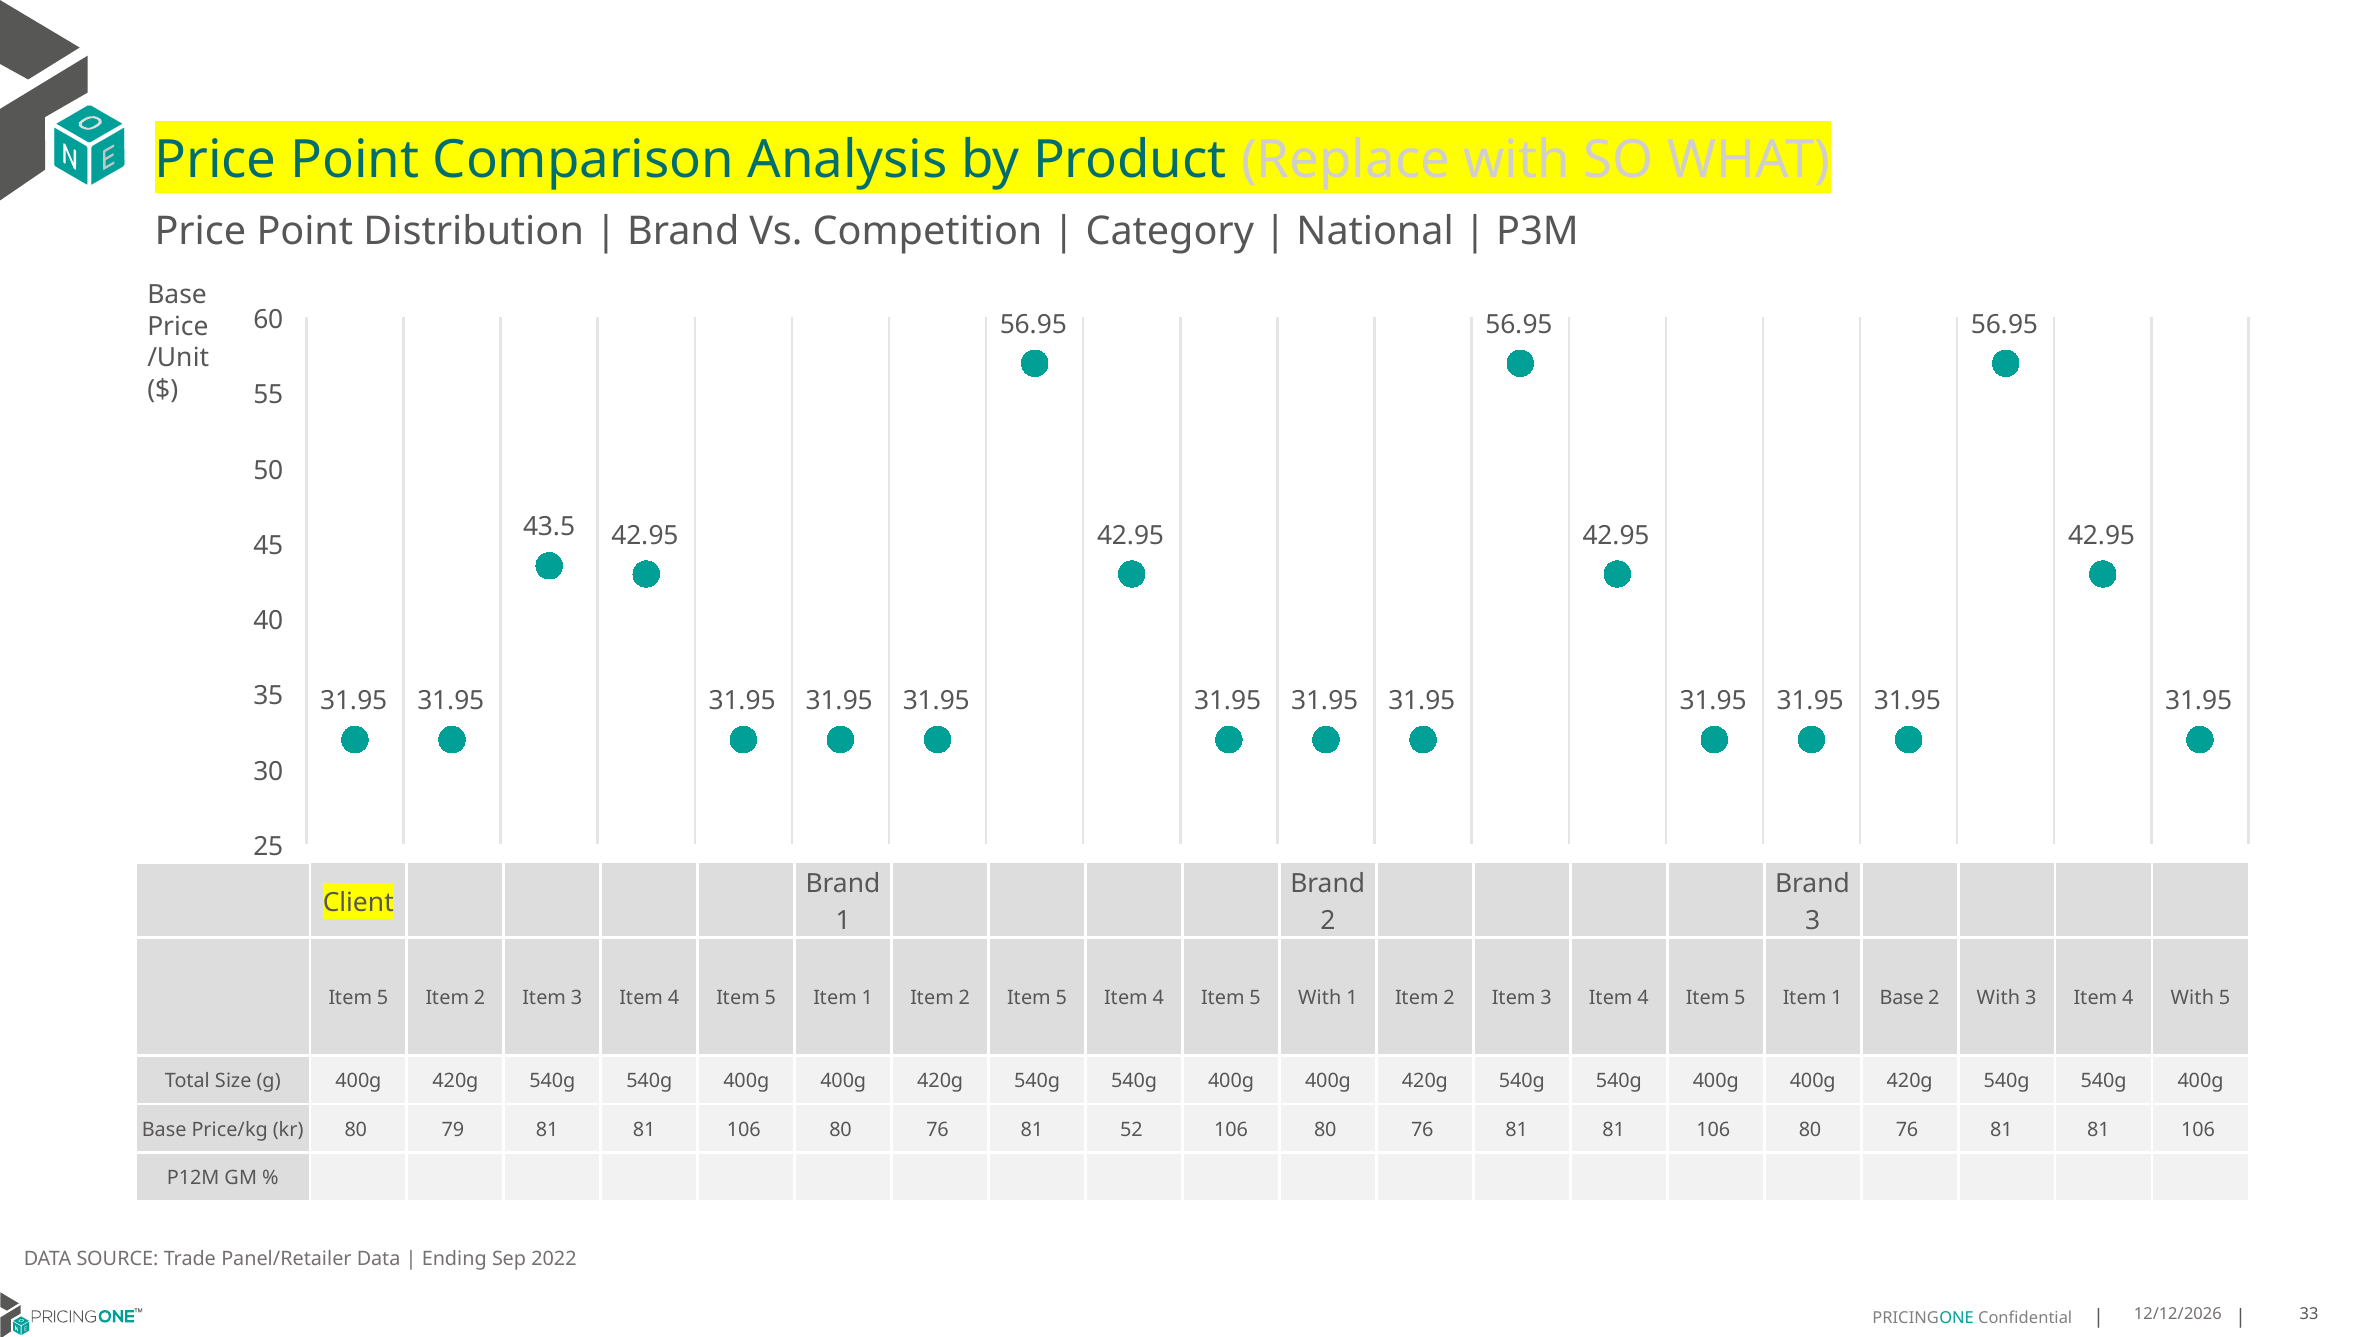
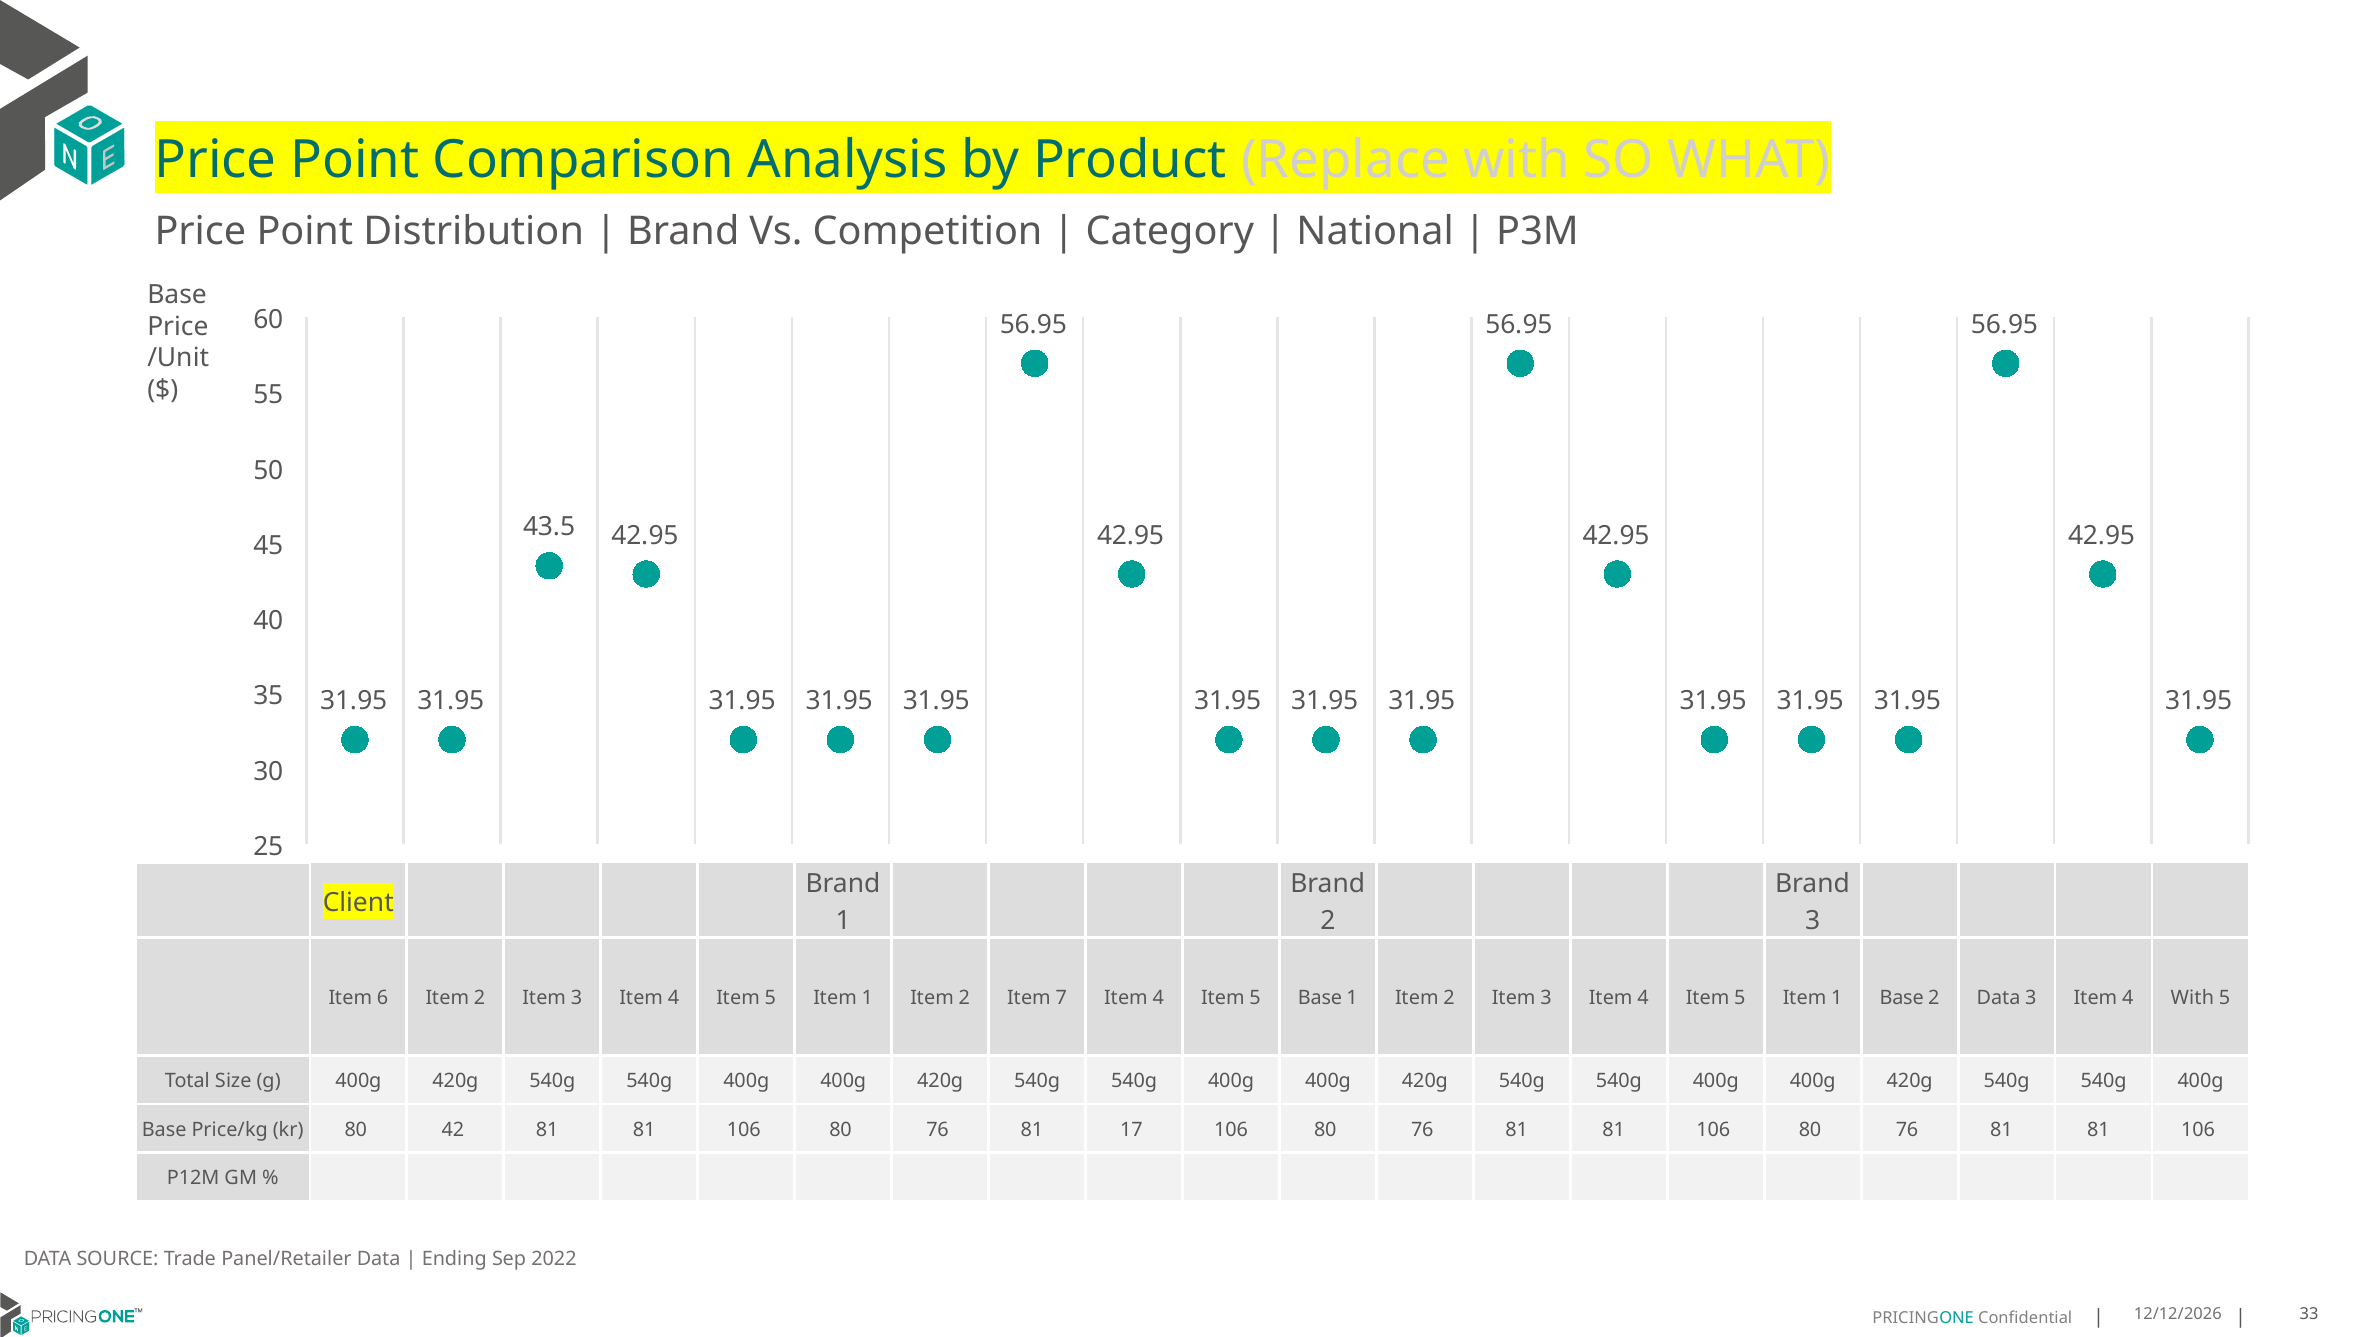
5: 5 -> 6 (383, 998)
2 Item 5: 5 -> 7 (1061, 998)
5 With: With -> Base (1320, 998)
2 With: With -> Data (1999, 998)
79: 79 -> 42 (453, 1130)
52: 52 -> 17 (1131, 1130)
